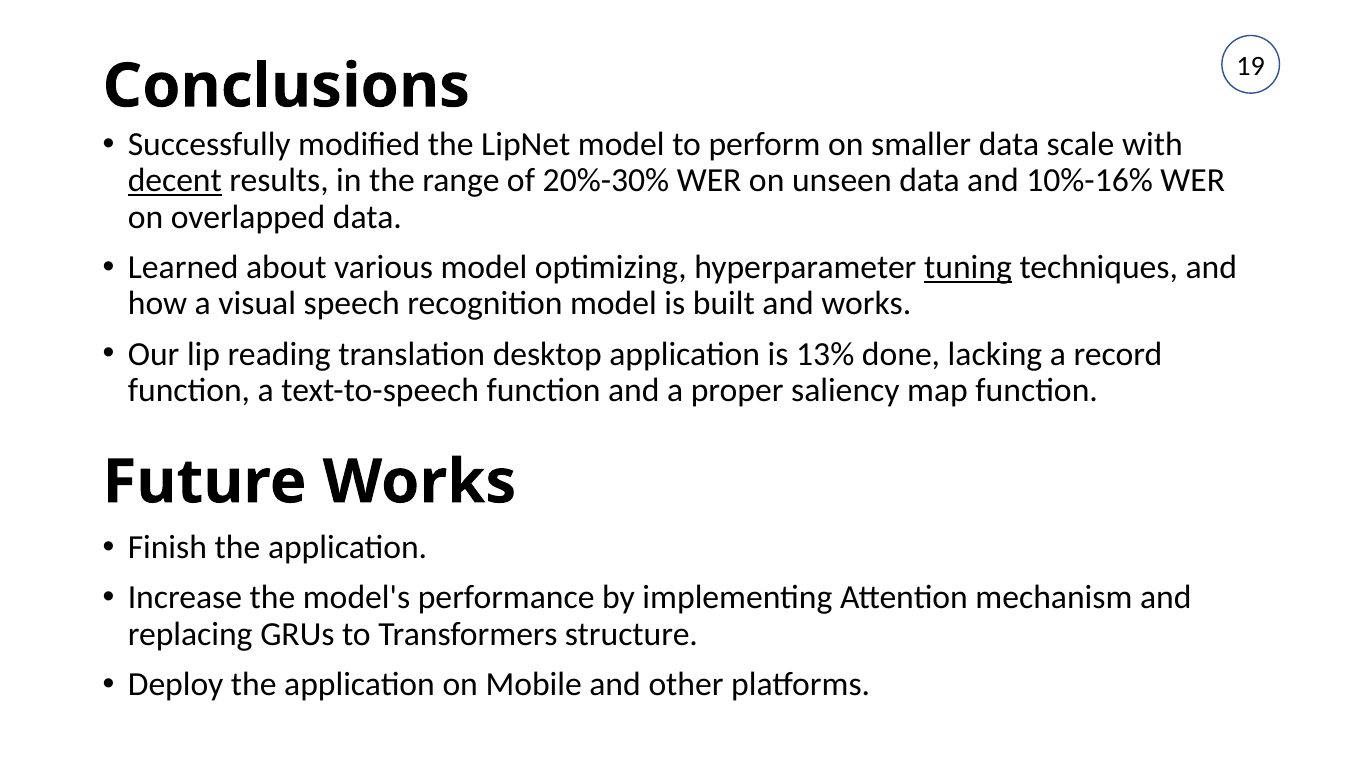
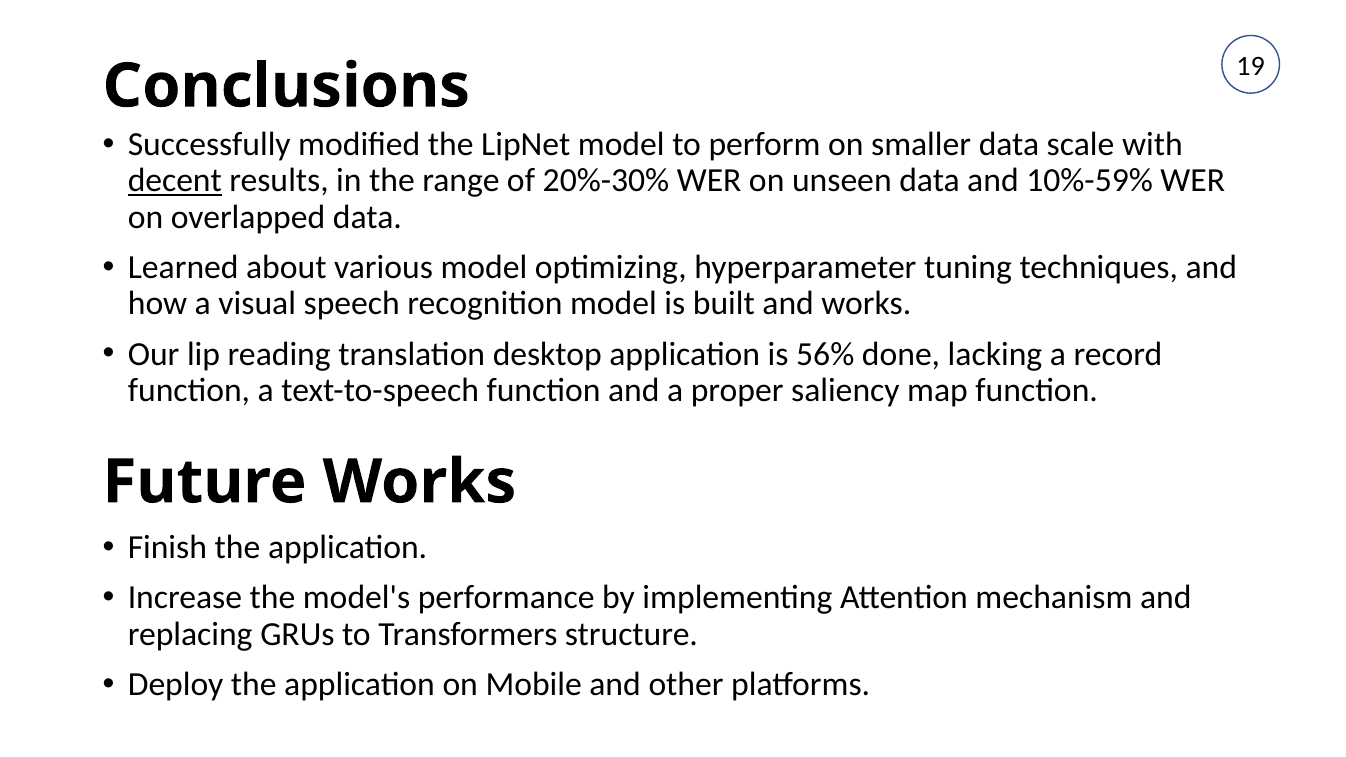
10%-16%: 10%-16% -> 10%-59% (1090, 181)
tuning underline: present -> none (968, 267)
13%: 13% -> 56% (825, 354)
